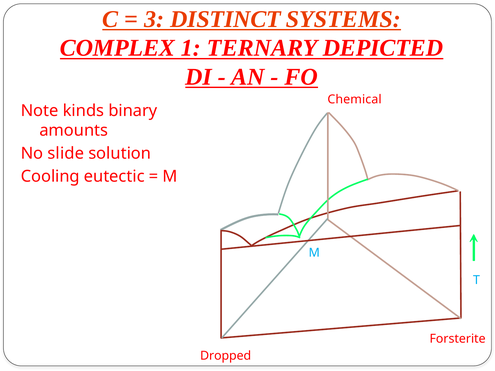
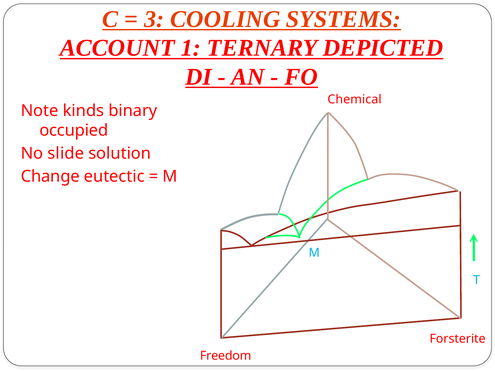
DISTINCT: DISTINCT -> COOLING (225, 19)
COMPLEX: COMPLEX -> ACCOUNT (117, 48)
amounts: amounts -> occupied (74, 130)
Cooling: Cooling -> Change (50, 177)
Dropped: Dropped -> Freedom (226, 356)
